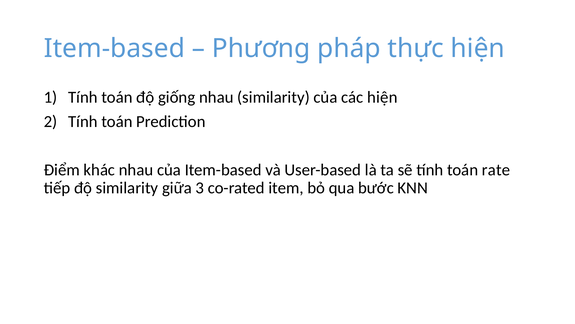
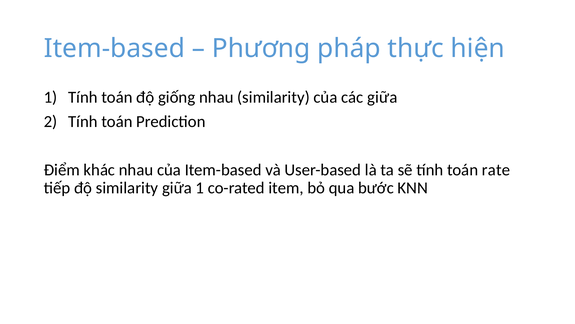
các hiện: hiện -> giữa (382, 97)
giữa 3: 3 -> 1 (200, 188)
